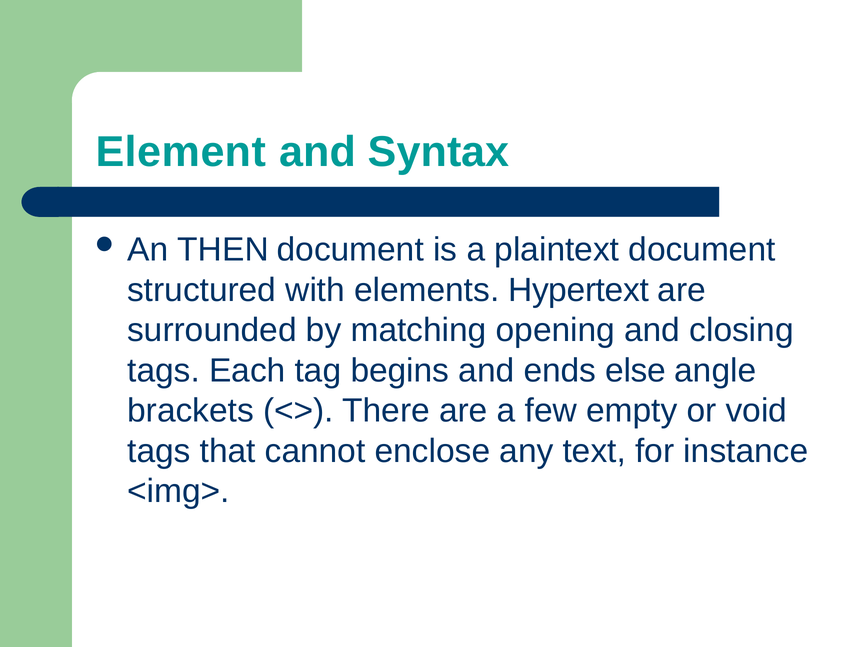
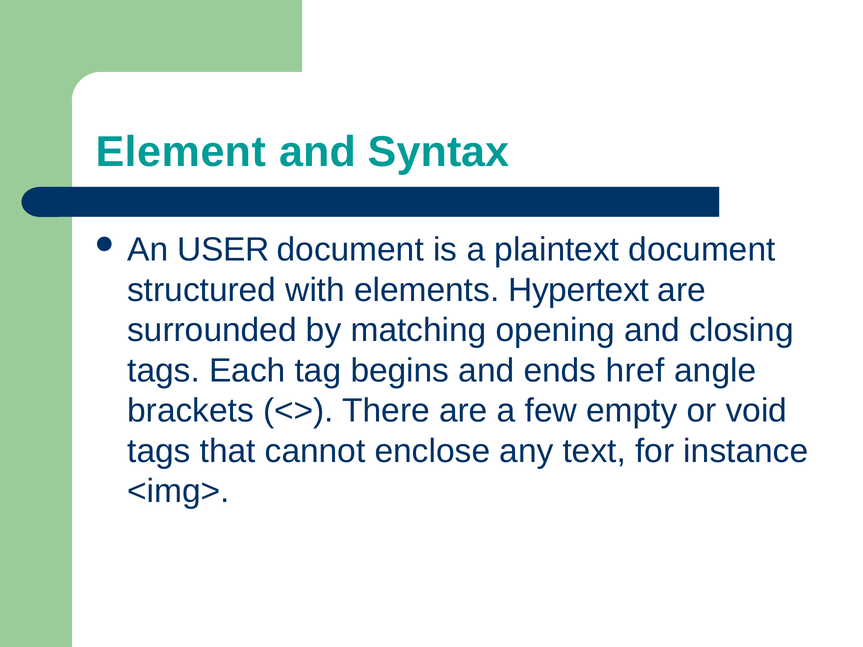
THEN: THEN -> USER (223, 250)
else: else -> href (635, 371)
